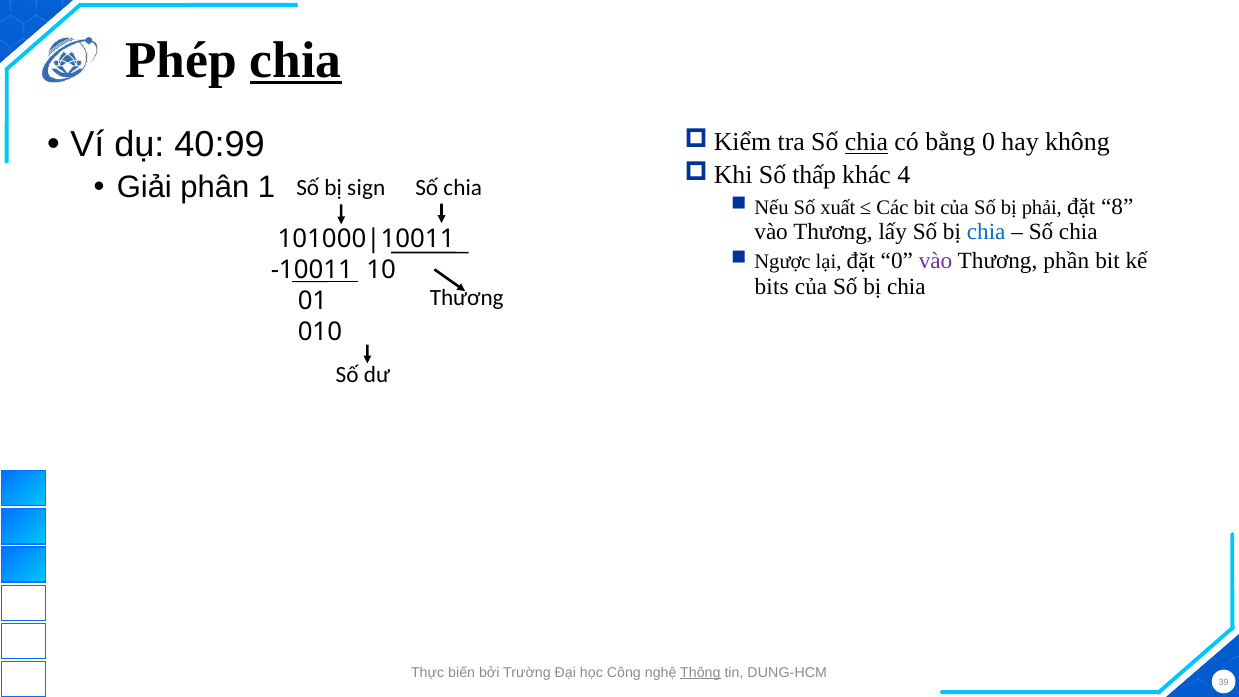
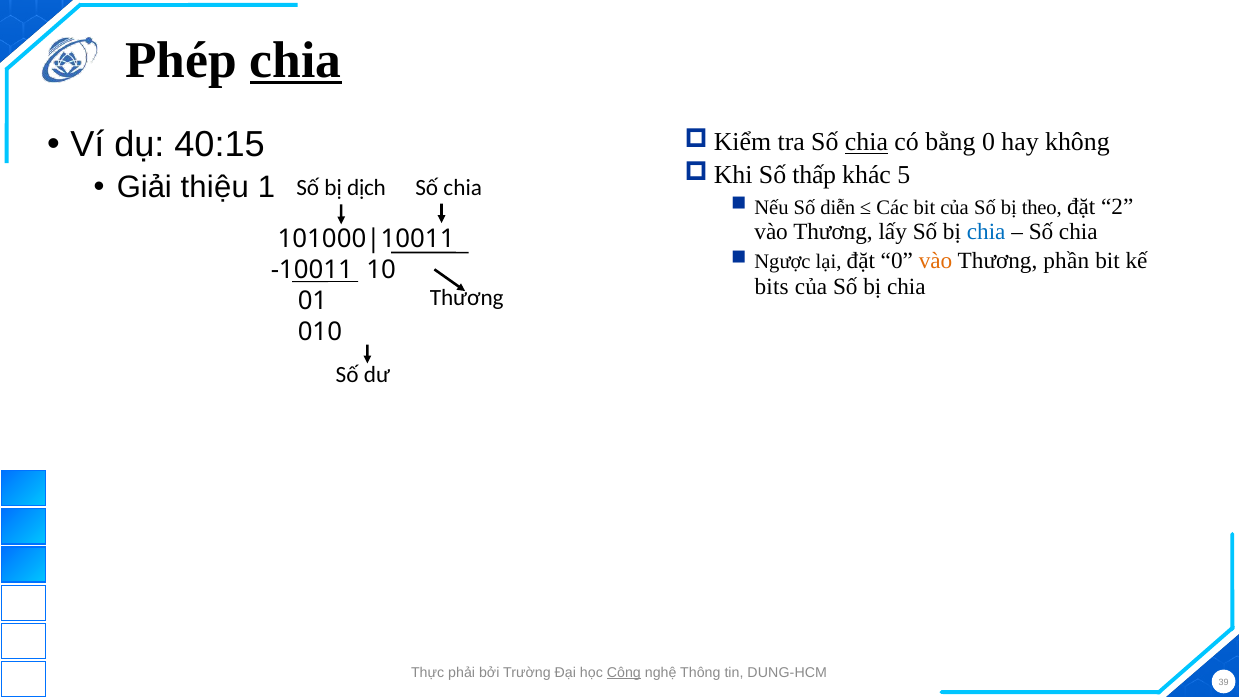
40:99: 40:99 -> 40:15 (220, 145)
4: 4 -> 5 (904, 175)
phân: phân -> thiệu (215, 188)
sign: sign -> dịch (367, 188)
xuất: xuất -> diễn (838, 207)
phải: phải -> theo (1042, 207)
8: 8 -> 2 (1117, 206)
vào colour: purple -> orange (936, 261)
biến: biến -> phải (462, 672)
Công underline: none -> present (624, 672)
Thông underline: present -> none (700, 672)
